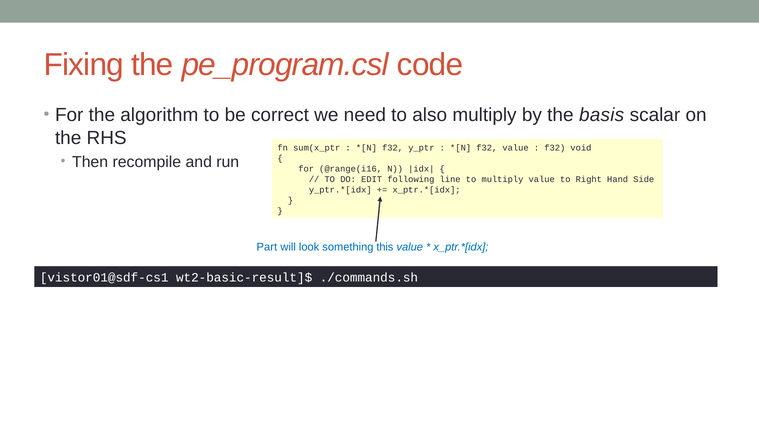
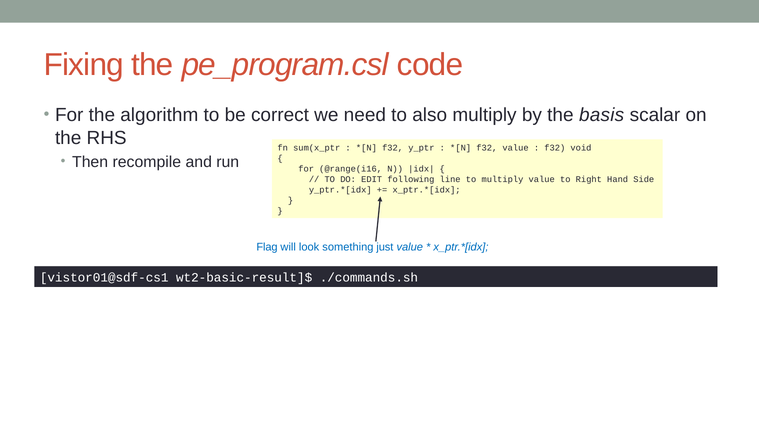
Part: Part -> Flag (267, 247)
this: this -> just (385, 247)
